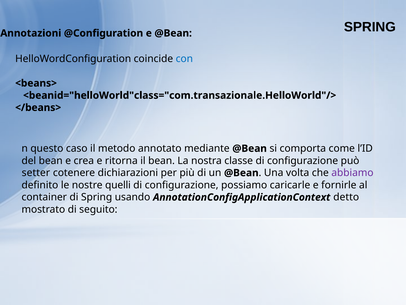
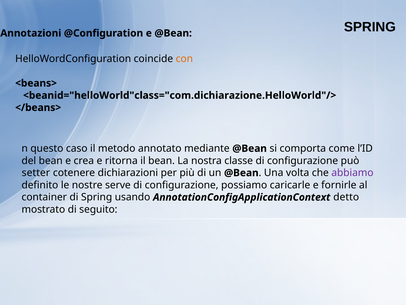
con colour: blue -> orange (184, 59)
<beanid="helloWorld"class="com.transazionale.HelloWorld"/>: <beanid="helloWorld"class="com.transazionale.HelloWorld"/> -> <beanid="helloWorld"class="com.dichiarazione.HelloWorld"/> (180, 95)
quelli: quelli -> serve (118, 185)
